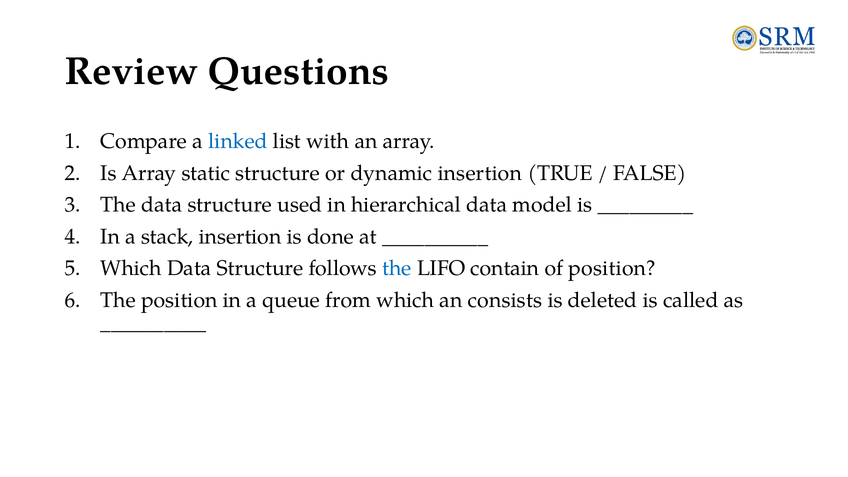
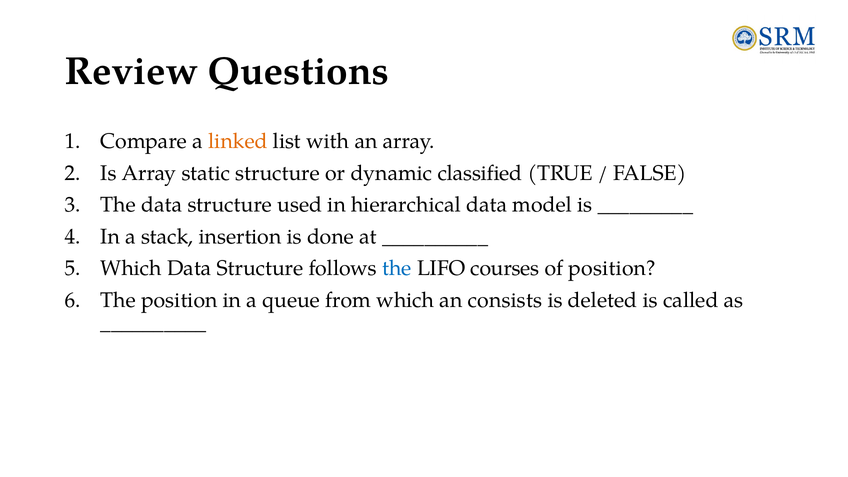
linked colour: blue -> orange (238, 141)
dynamic insertion: insertion -> classified (480, 173)
contain: contain -> courses (505, 268)
